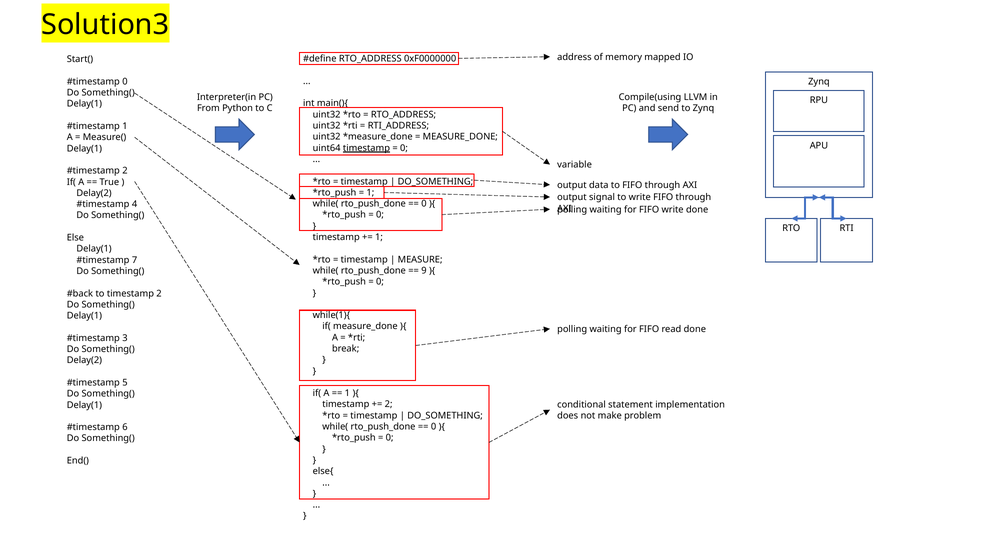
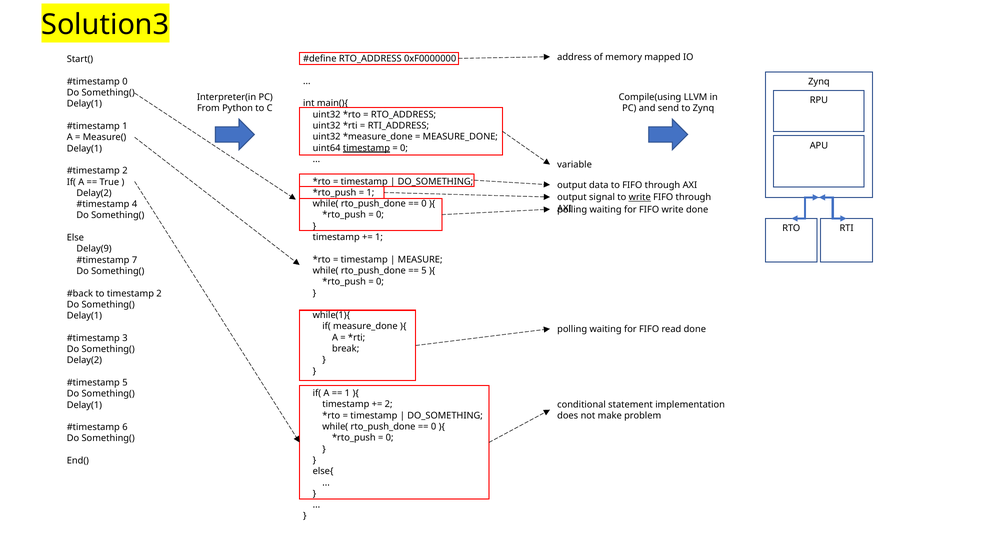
write underline: none -> present (640, 197)
Delay(1: Delay(1 -> Delay(9 (94, 249)
9: 9 -> 5 (424, 271)
